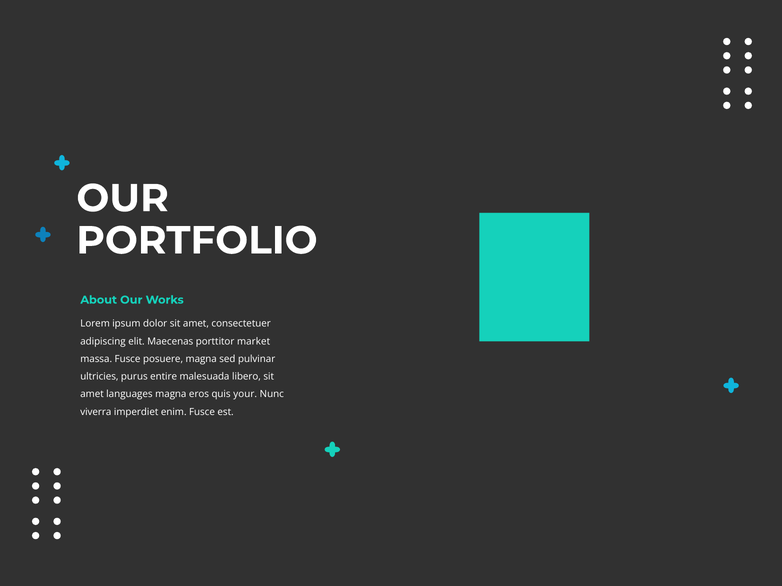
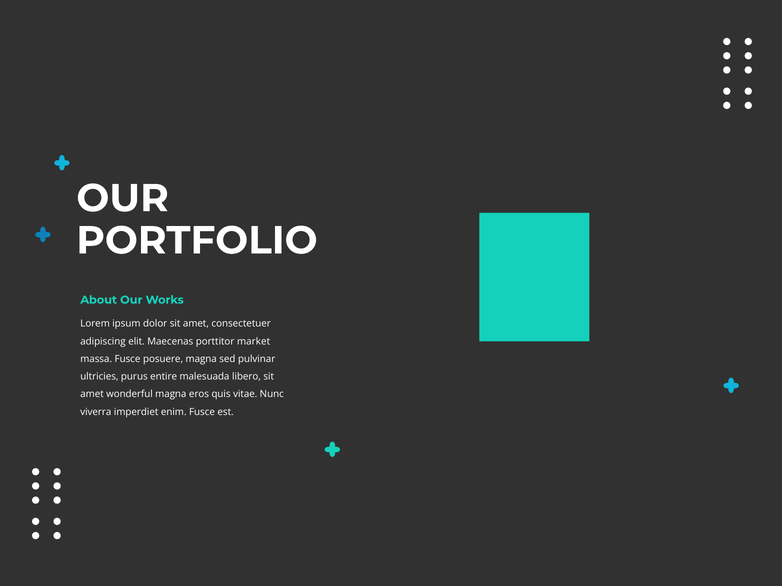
languages: languages -> wonderful (129, 395)
your: your -> vitae (245, 395)
